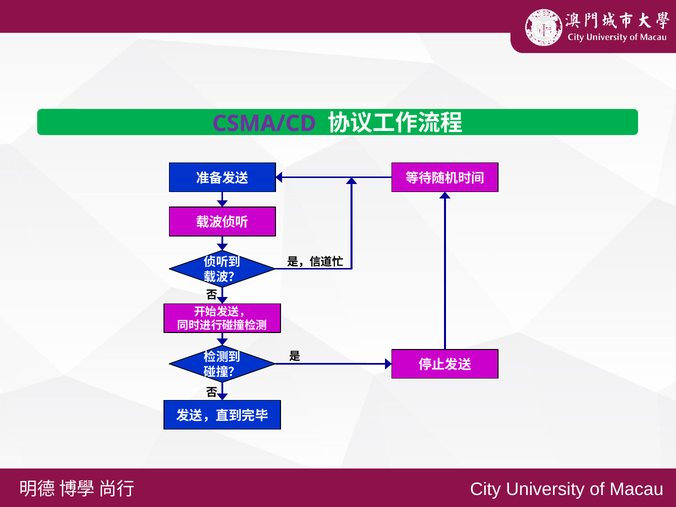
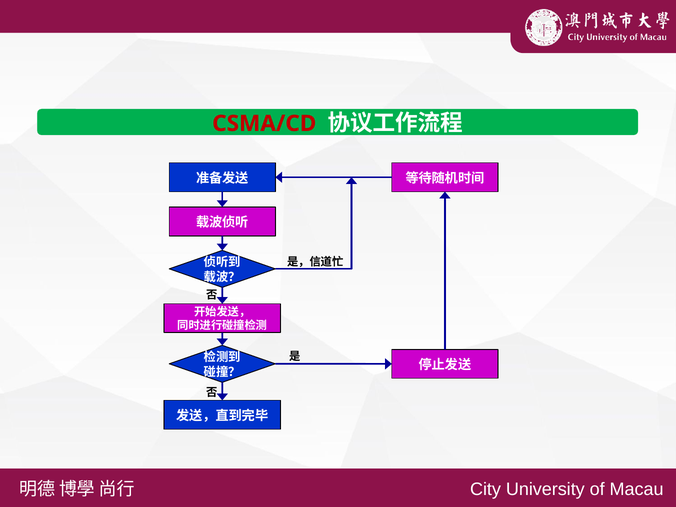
CSMA/CD colour: purple -> red (264, 124)
